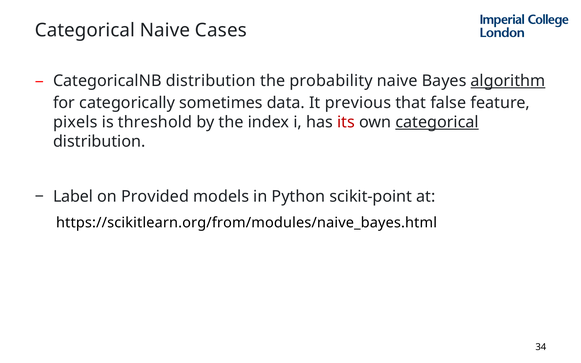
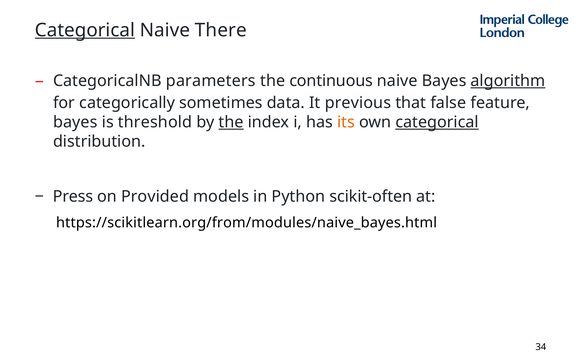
Categorical underline: none -> present (85, 30)
Cases: Cases -> There (221, 30)
CategoricalNB distribution: distribution -> parameters (211, 81)
probability: probability -> continuous (331, 81)
pixels: pixels -> bayes (75, 122)
the underline: none -> present (231, 122)
its colour: red -> orange (346, 122)
Label: Label -> Press (73, 197)
scikit-point: scikit-point -> scikit-often (371, 197)
